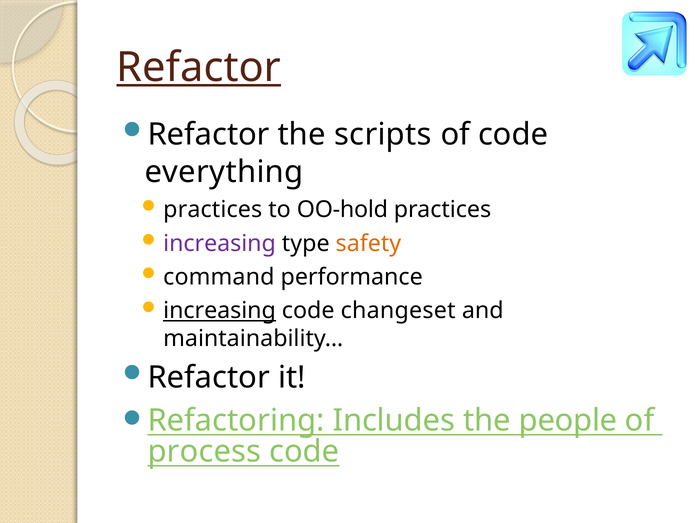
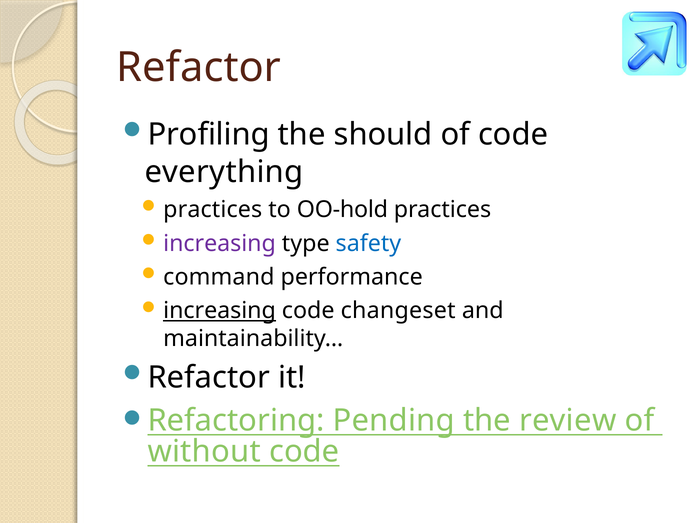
Refactor underline: present -> none (199, 68)
Refactor: Refactor -> Profiling (209, 135)
scripts: scripts -> should (383, 135)
safety colour: orange -> blue (368, 244)
Includes: Includes -> Pending (394, 421)
people: people -> review (568, 421)
process: process -> without (204, 452)
